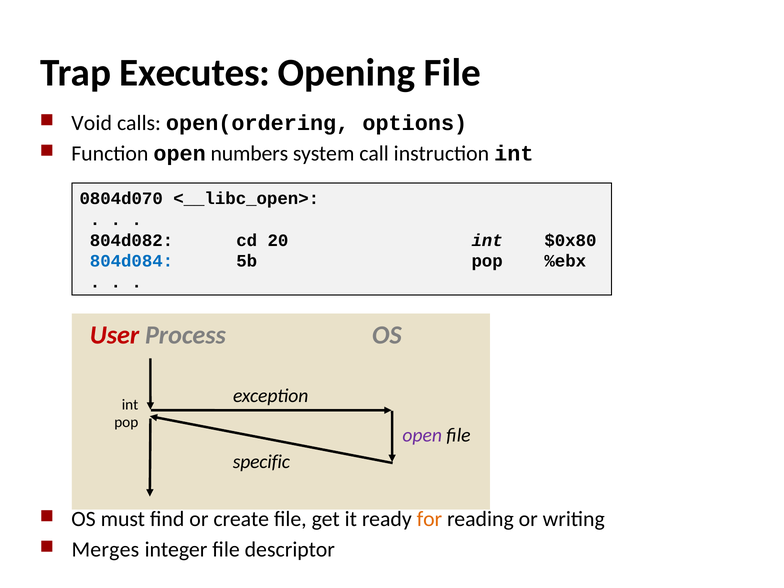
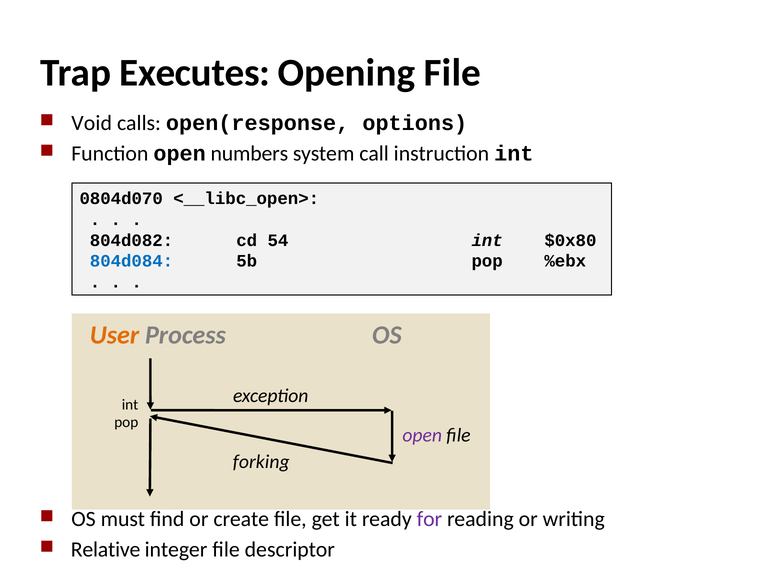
open(ordering: open(ordering -> open(response (258, 123)
20: 20 -> 54 (278, 240)
User colour: red -> orange (114, 335)
specific: specific -> forking (261, 462)
for colour: orange -> purple (429, 519)
Merges: Merges -> Relative (106, 550)
